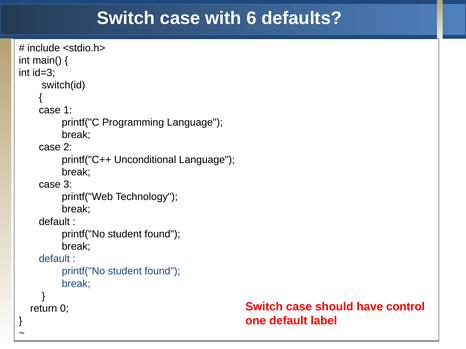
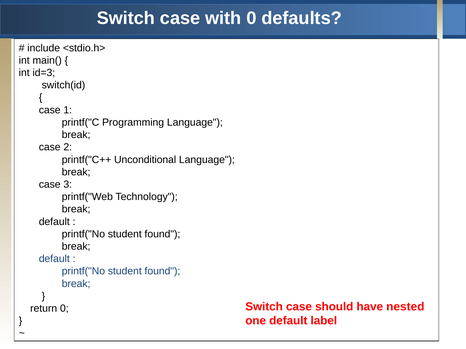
with 6: 6 -> 0 (251, 18)
control: control -> nested (405, 307)
